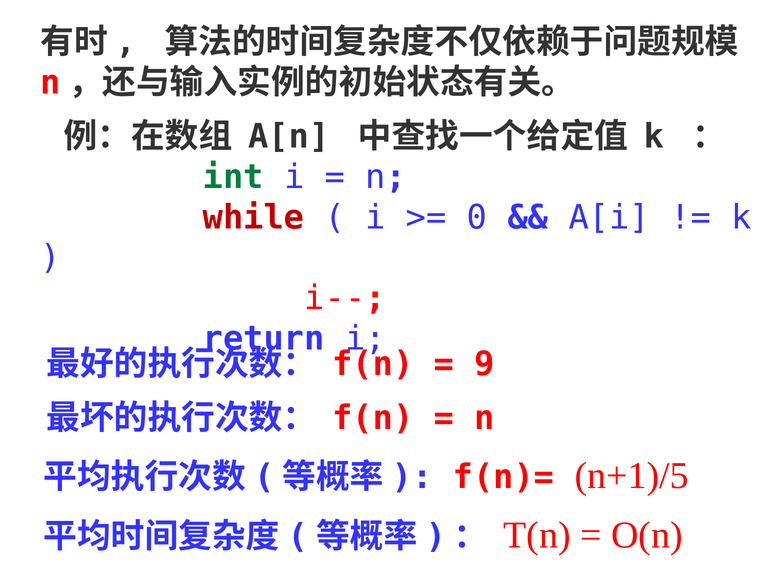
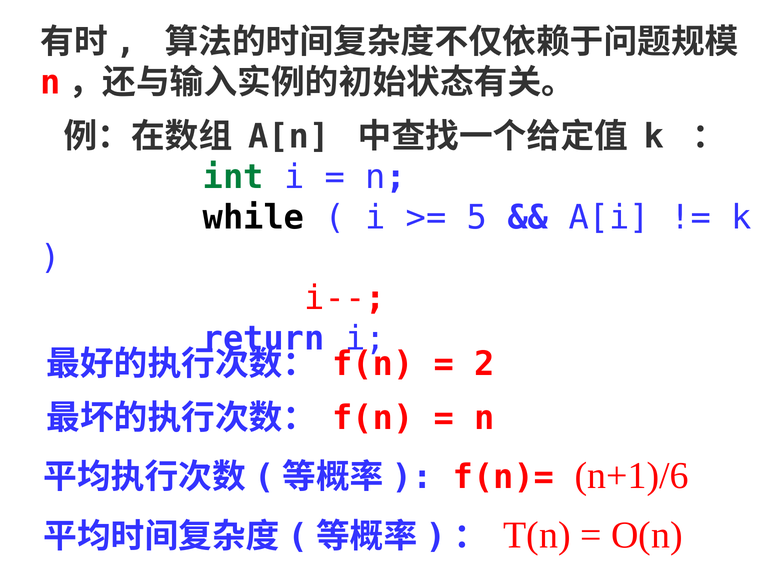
while colour: red -> black (254, 217)
0: 0 -> 5 (477, 217)
9: 9 -> 2 (485, 364)
n+1)/5: n+1)/5 -> n+1)/6 (632, 476)
